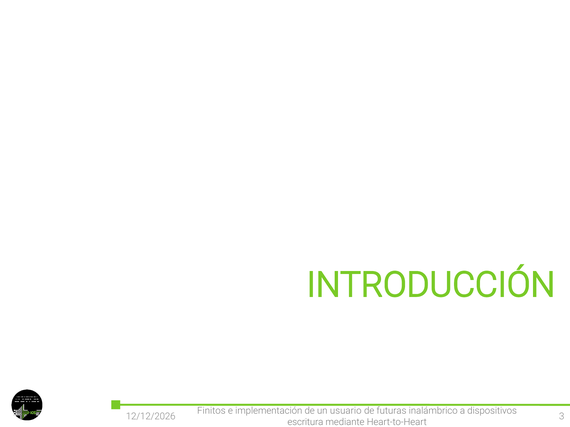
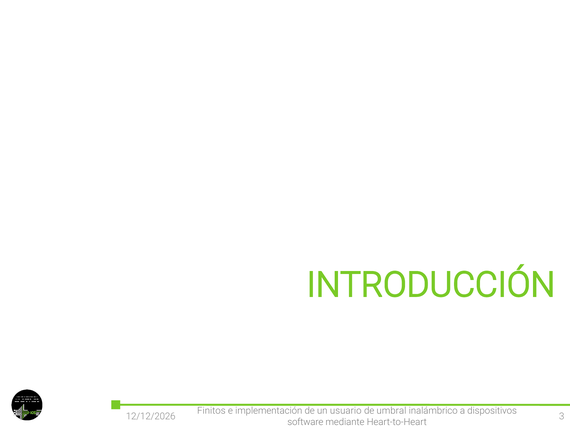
futuras: futuras -> umbral (391, 411)
escritura: escritura -> software (305, 422)
